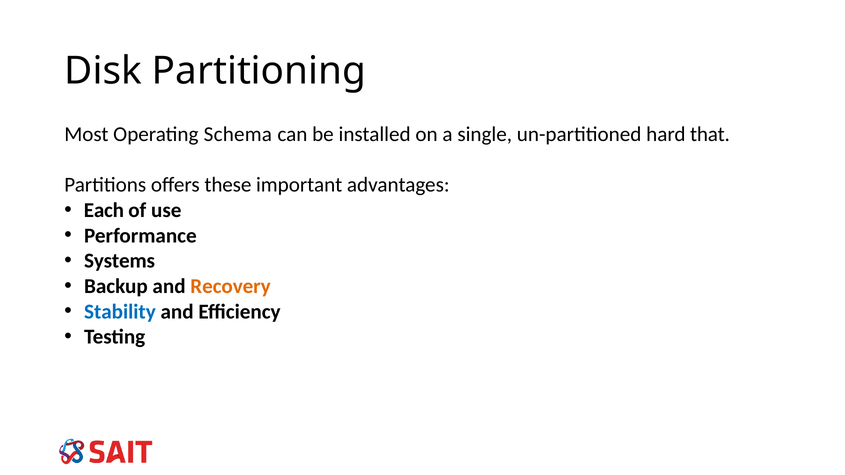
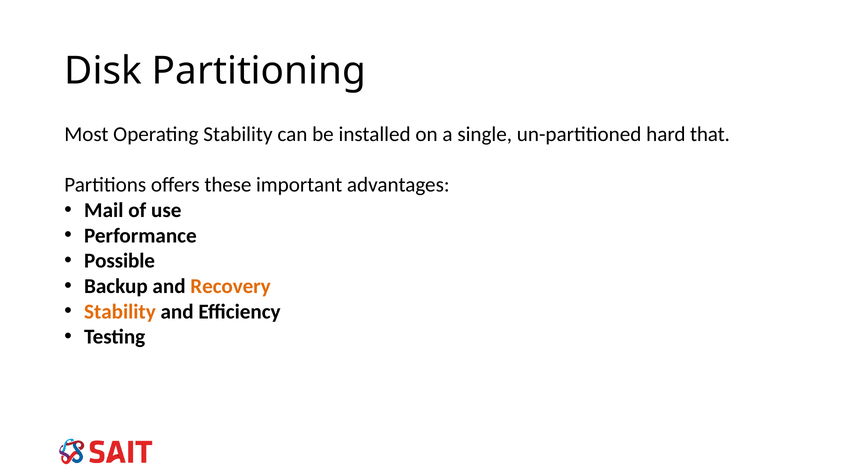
Operating Schema: Schema -> Stability (238, 134)
Each: Each -> Mail (104, 210)
Systems: Systems -> Possible (120, 261)
Stability colour: blue -> orange (120, 312)
